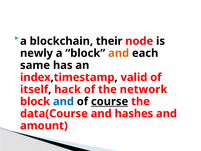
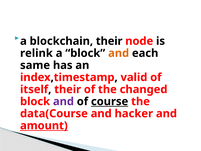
newly: newly -> relink (36, 53)
itself hack: hack -> their (68, 89)
network: network -> changed (144, 89)
and colour: blue -> purple (63, 101)
hashes: hashes -> hacker (134, 113)
amount underline: none -> present (44, 125)
